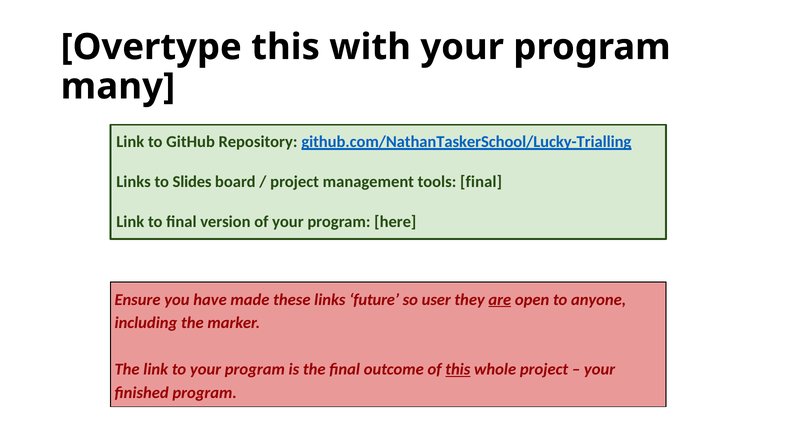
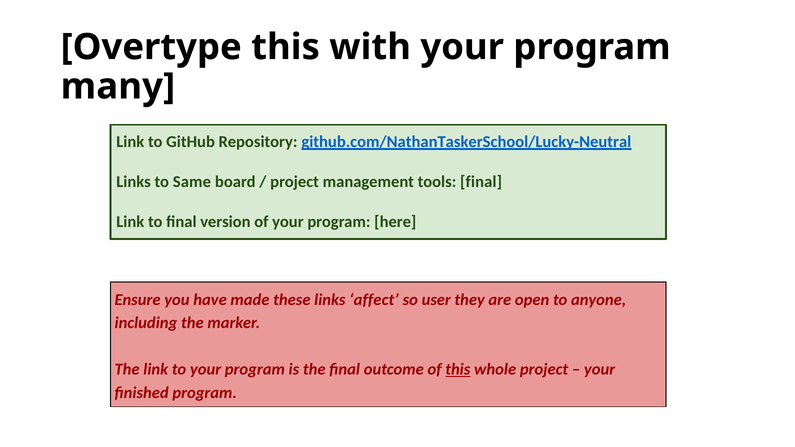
github.com/NathanTaskerSchool/Lucky-Trialling: github.com/NathanTaskerSchool/Lucky-Trialling -> github.com/NathanTaskerSchool/Lucky-Neutral (466, 142)
Slides: Slides -> Same (192, 182)
future: future -> affect (374, 300)
are underline: present -> none (500, 300)
